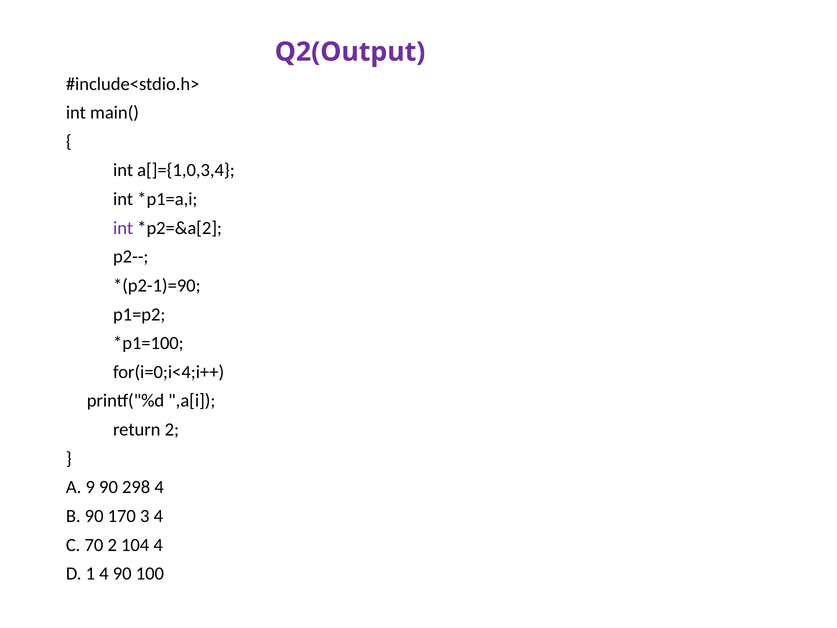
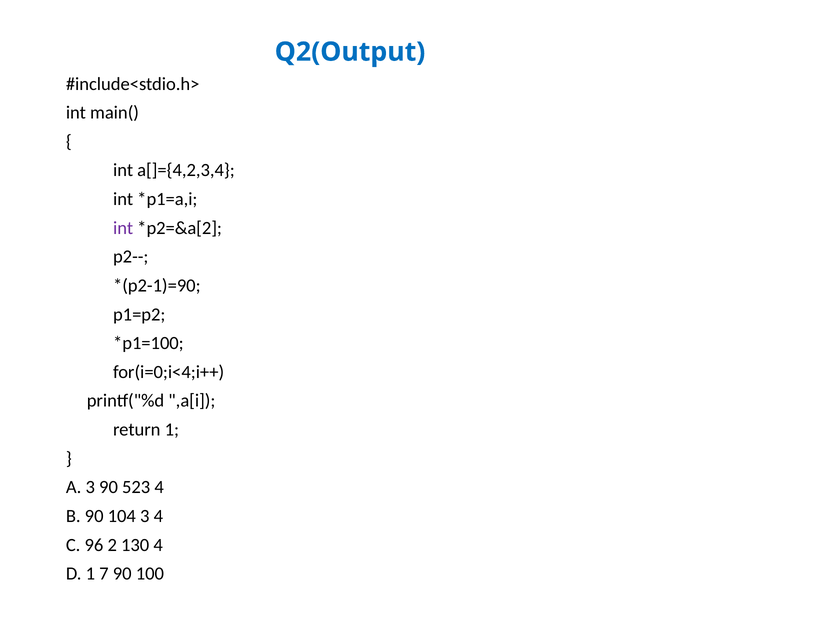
Q2(Output colour: purple -> blue (350, 52)
a[]={1,0,3,4: a[]={1,0,3,4 -> a[]={4,2,3,4 (186, 170)
return 2: 2 -> 1 (172, 429)
A 9: 9 -> 3 (90, 487)
298: 298 -> 523 (136, 487)
170: 170 -> 104 (122, 516)
70: 70 -> 96 (94, 545)
104: 104 -> 130 (135, 545)
1 4: 4 -> 7 (104, 573)
